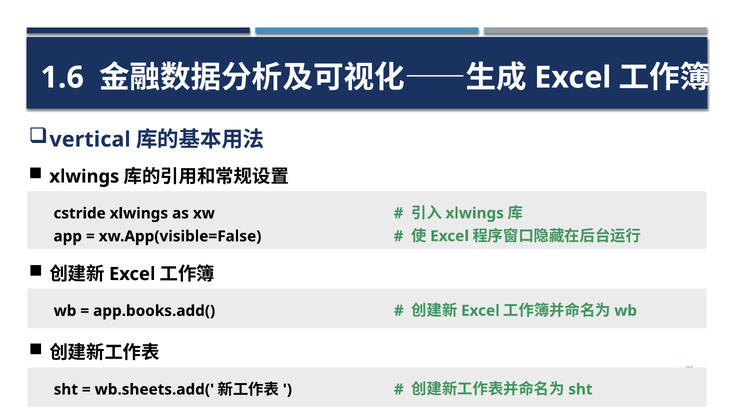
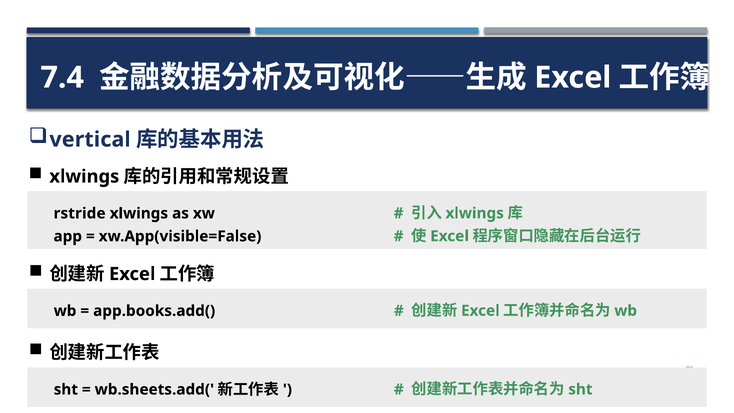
1.6: 1.6 -> 7.4 (62, 77)
cstride: cstride -> rstride (80, 213)
